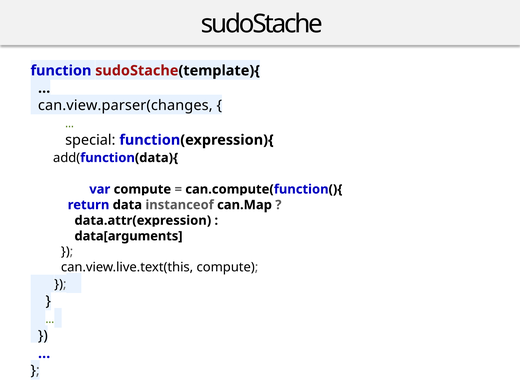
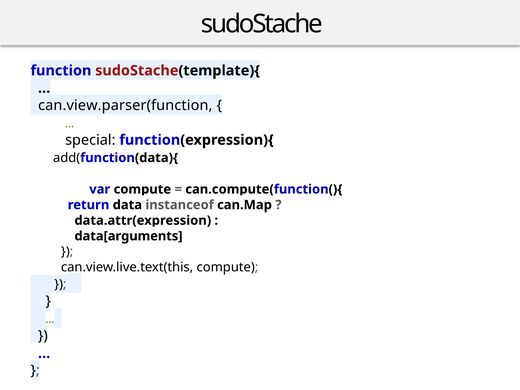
can.view.parser(changes: can.view.parser(changes -> can.view.parser(function (125, 105)
